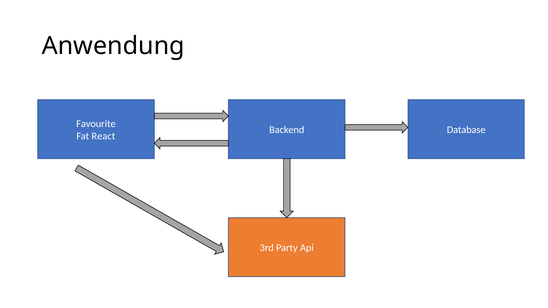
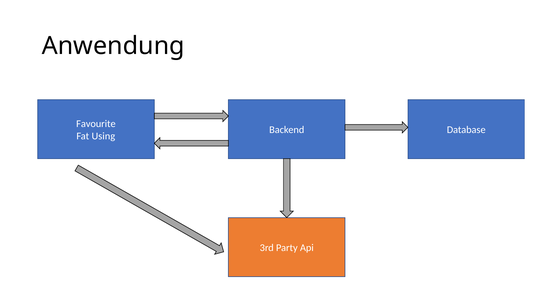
React: React -> Using (103, 136)
